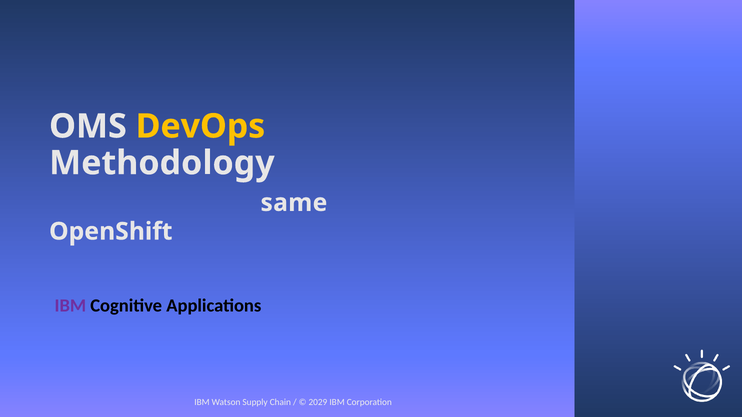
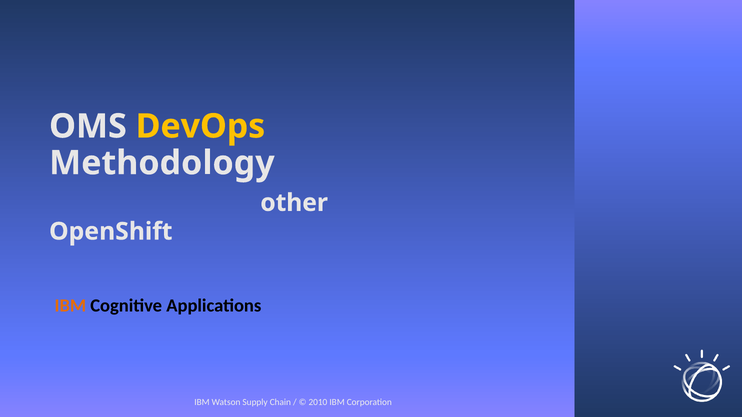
same: same -> other (294, 203)
IBM colour: purple -> orange (70, 306)
2029: 2029 -> 2010 (318, 402)
